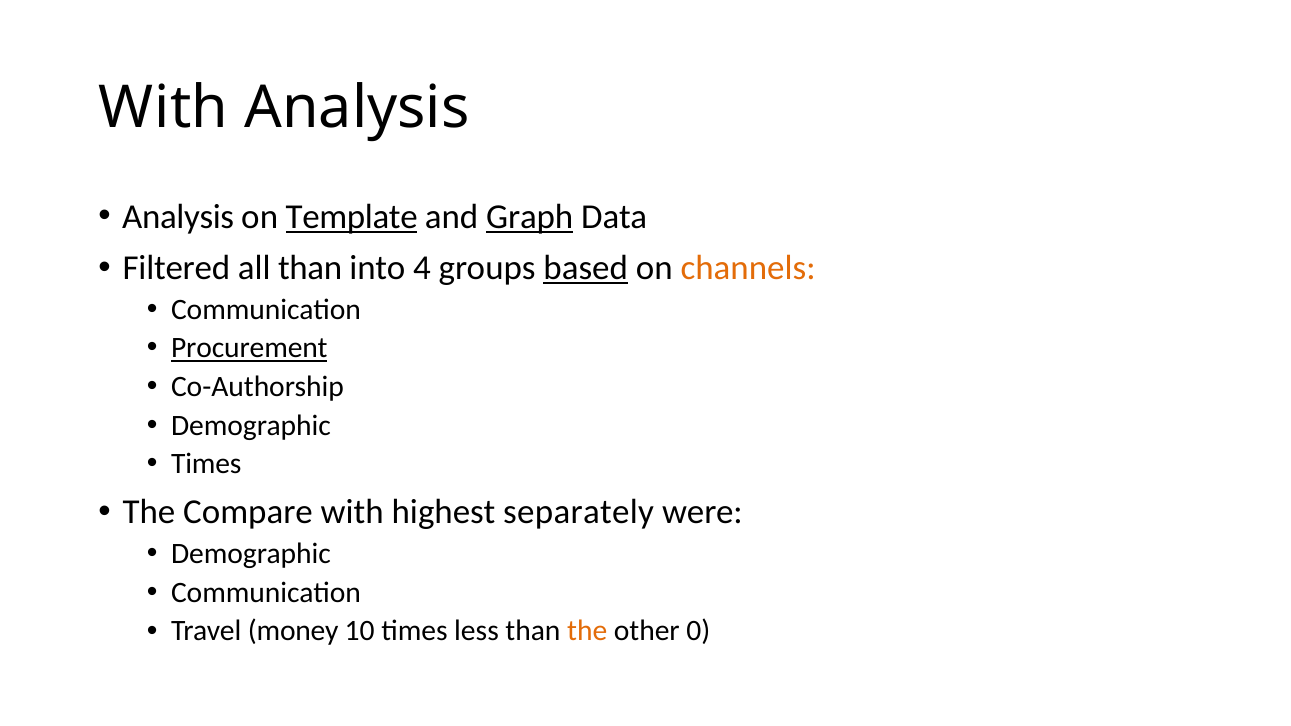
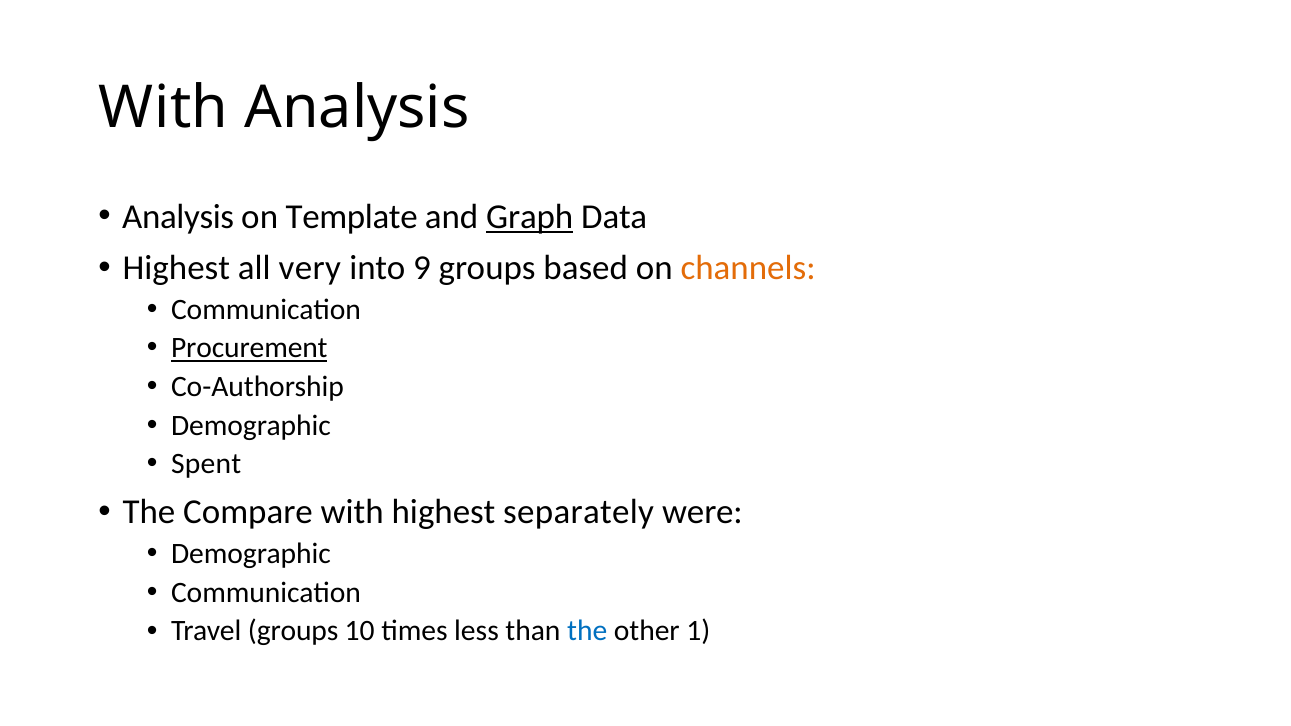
Template underline: present -> none (352, 217)
Filtered: Filtered -> Highest (176, 268)
all than: than -> very (310, 268)
4: 4 -> 9 (422, 268)
based underline: present -> none (586, 268)
Times: Times -> Spent (206, 464)
Travel money: money -> groups (293, 631)
the colour: orange -> blue (587, 631)
0: 0 -> 1 (698, 631)
